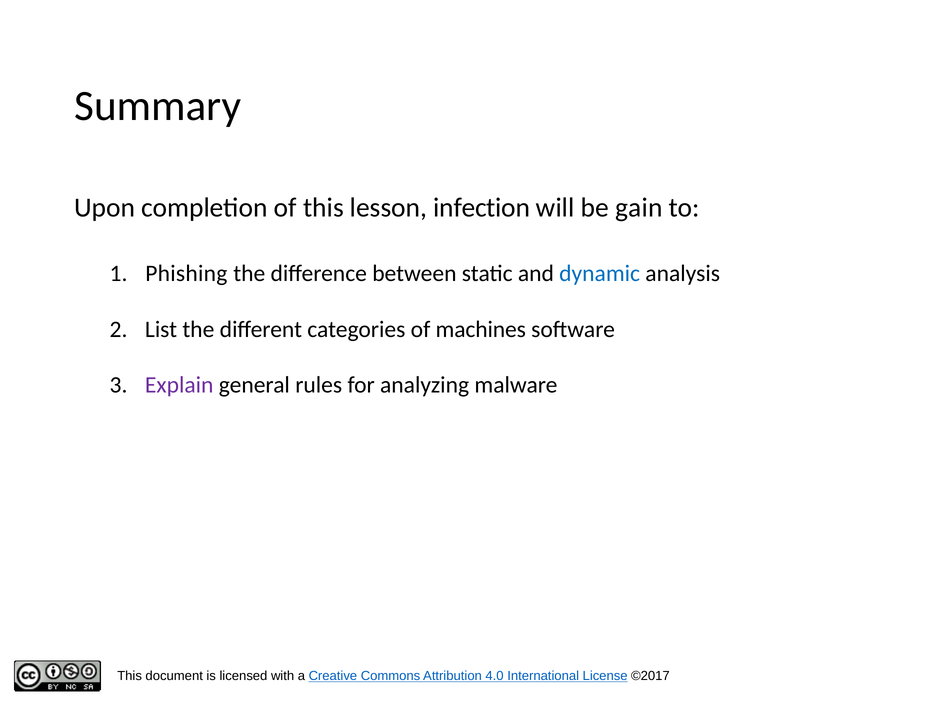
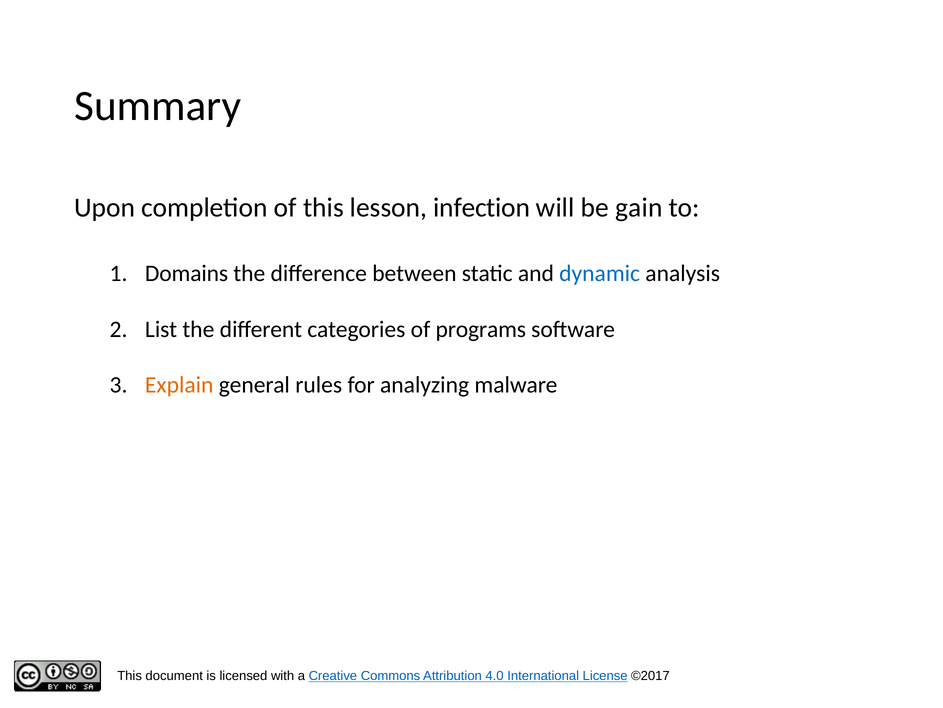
Phishing: Phishing -> Domains (187, 273)
machines: machines -> programs (481, 329)
Explain colour: purple -> orange (179, 385)
